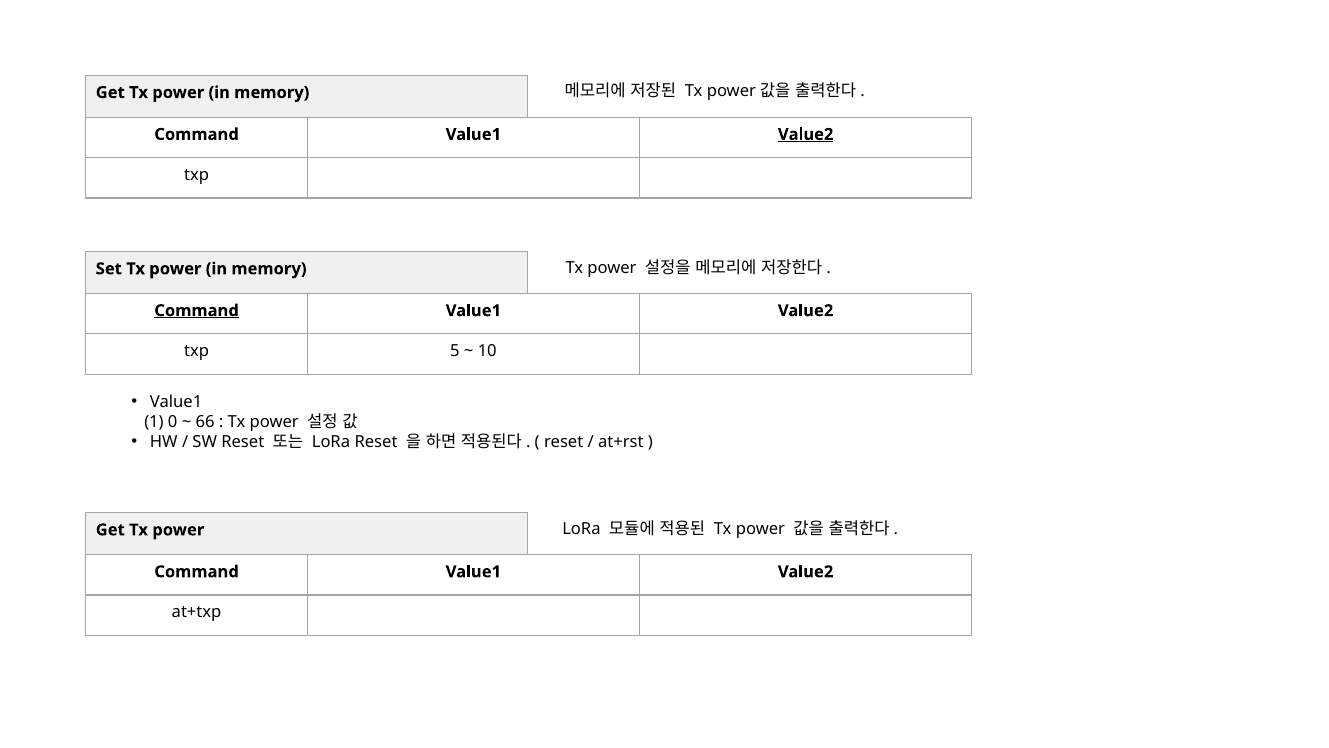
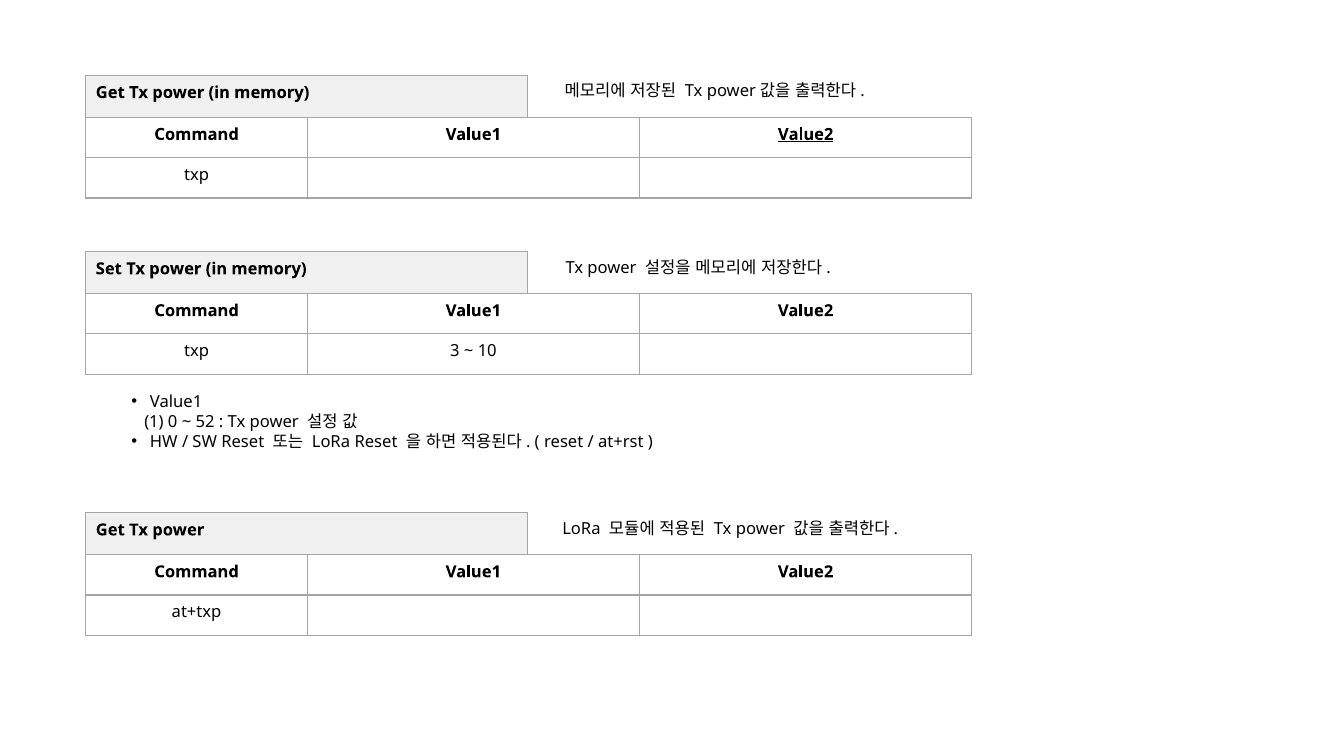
Command underline: present -> none (197, 310)
5: 5 -> 3 (455, 351)
66: 66 -> 52 (205, 422)
